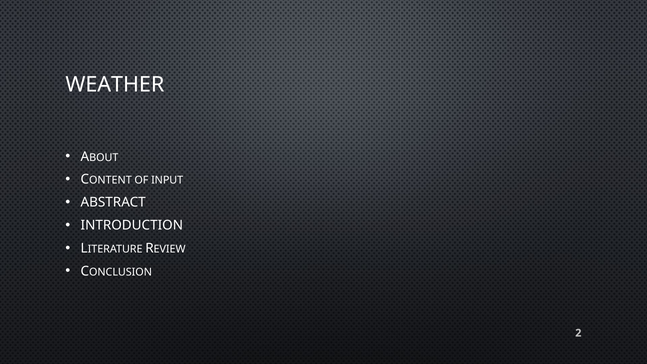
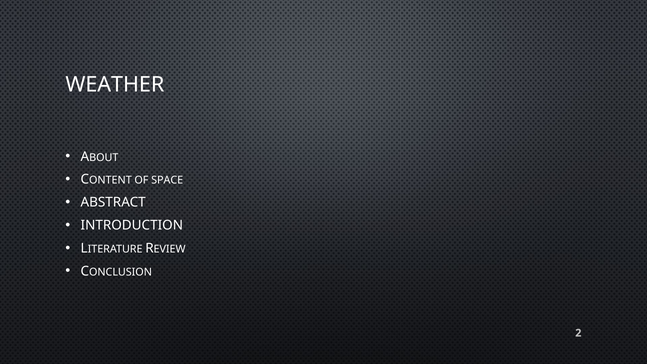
INPUT: INPUT -> SPACE (167, 180)
